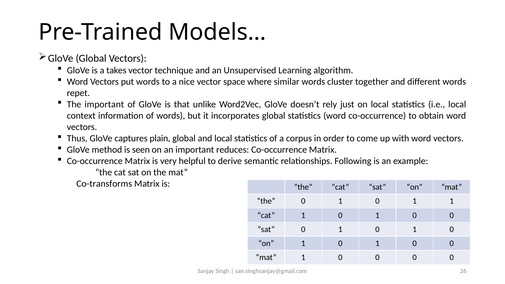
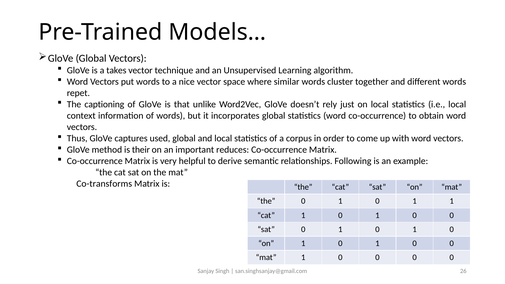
The important: important -> captioning (104, 104)
plain: plain -> used (160, 138)
seen: seen -> their (141, 150)
